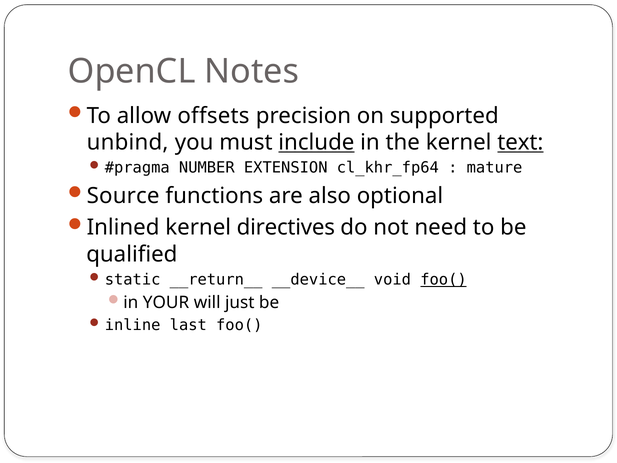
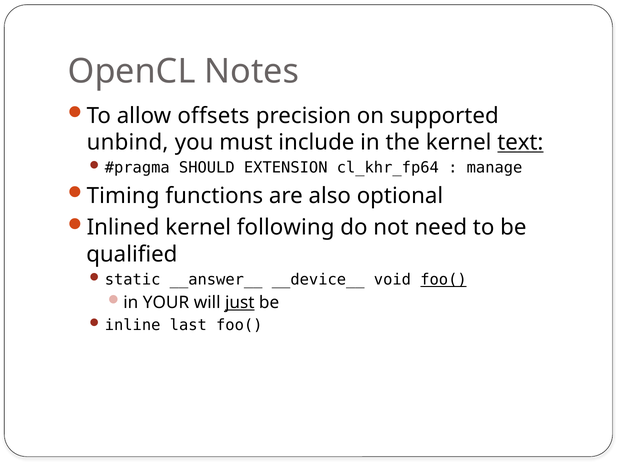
include underline: present -> none (316, 142)
NUMBER: NUMBER -> SHOULD (207, 168)
mature: mature -> manage (495, 168)
Source: Source -> Timing (123, 196)
directives: directives -> following (286, 227)
__return__: __return__ -> __answer__ (216, 280)
just underline: none -> present (240, 302)
